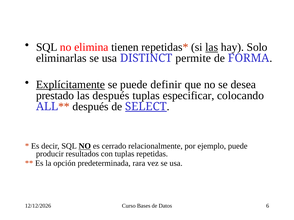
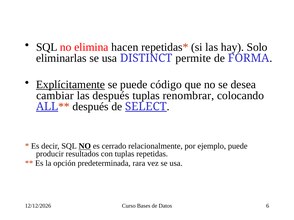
tienen: tienen -> hacen (125, 47)
las underline: present -> none (212, 47)
definir: definir -> código (166, 85)
prestado: prestado -> cambiar (55, 96)
especificar: especificar -> renombrar (188, 96)
ALL underline: none -> present (47, 107)
